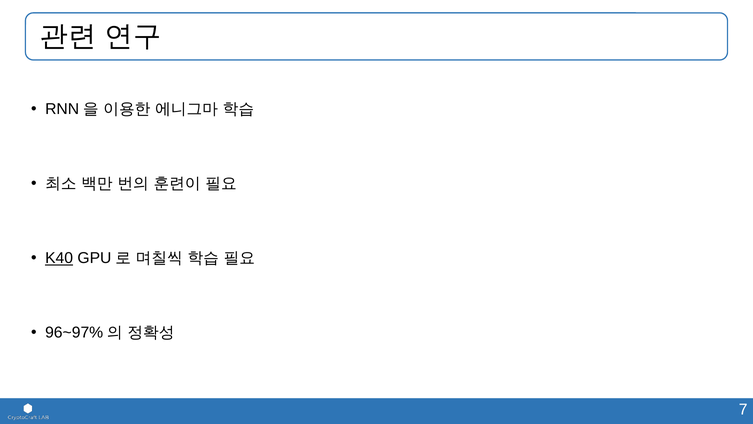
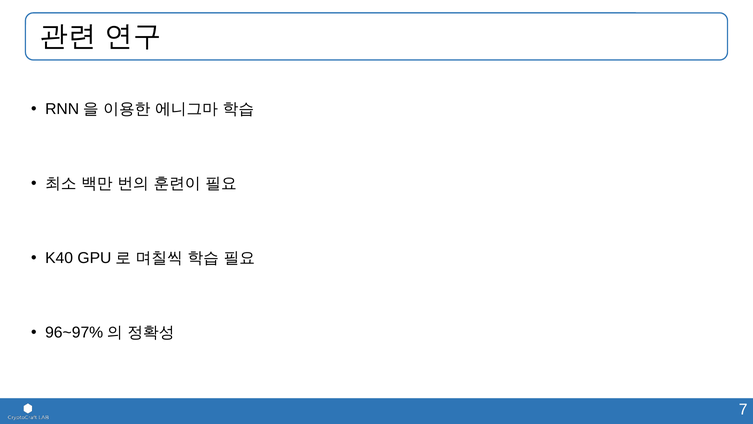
K40 underline: present -> none (59, 258)
